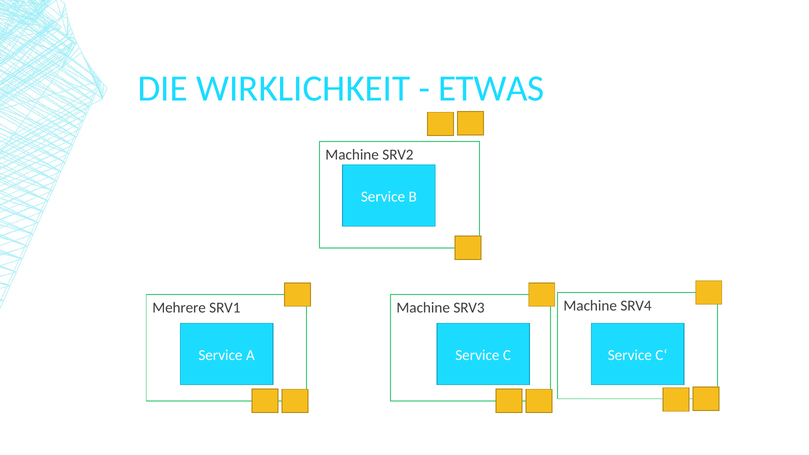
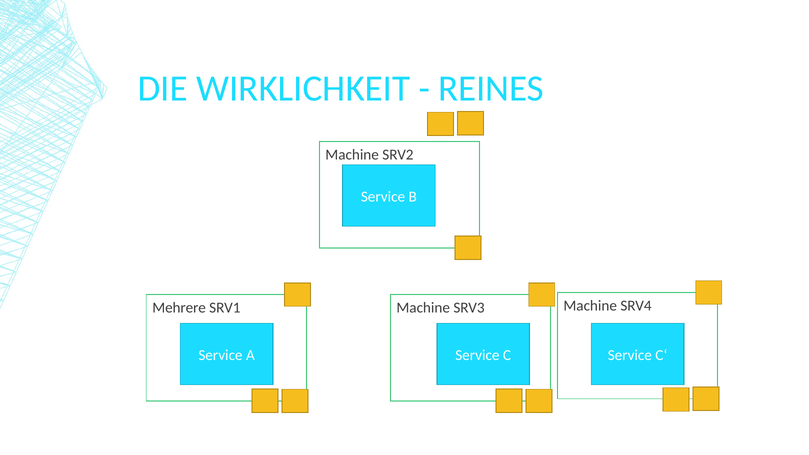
ETWAS: ETWAS -> REINES (491, 88)
